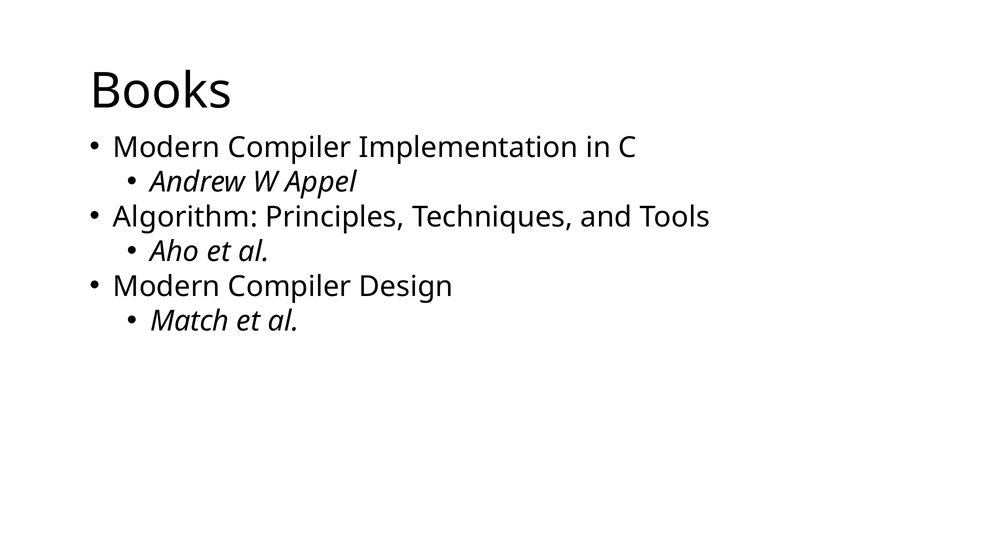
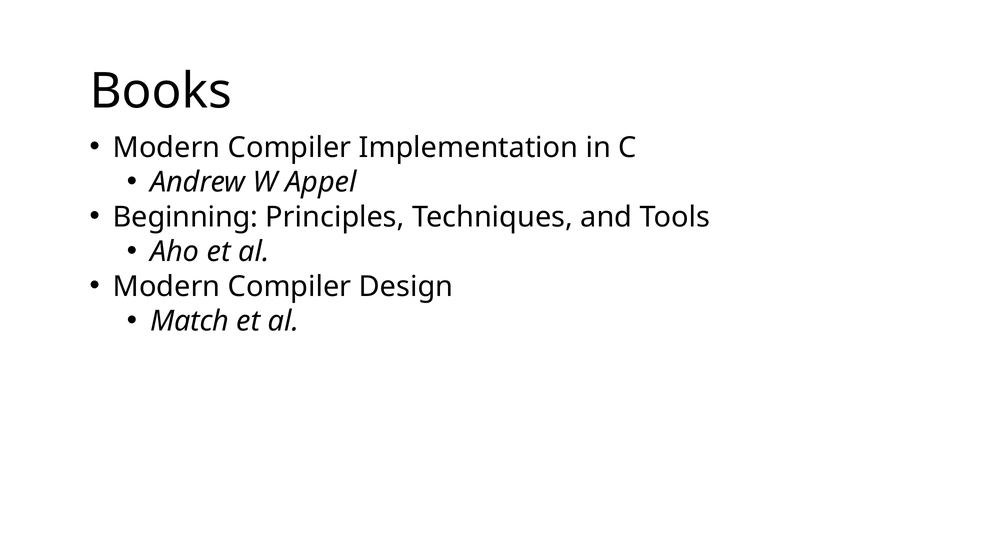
Algorithm: Algorithm -> Beginning (186, 217)
